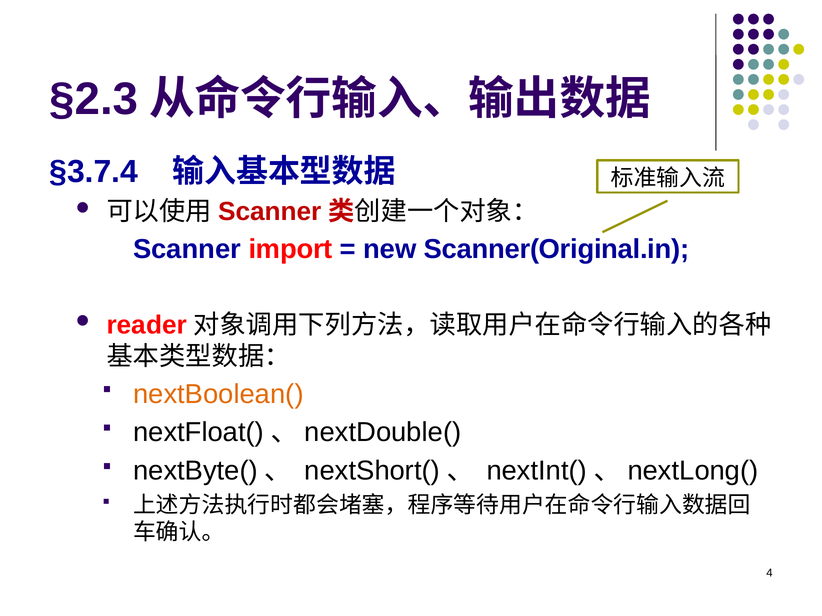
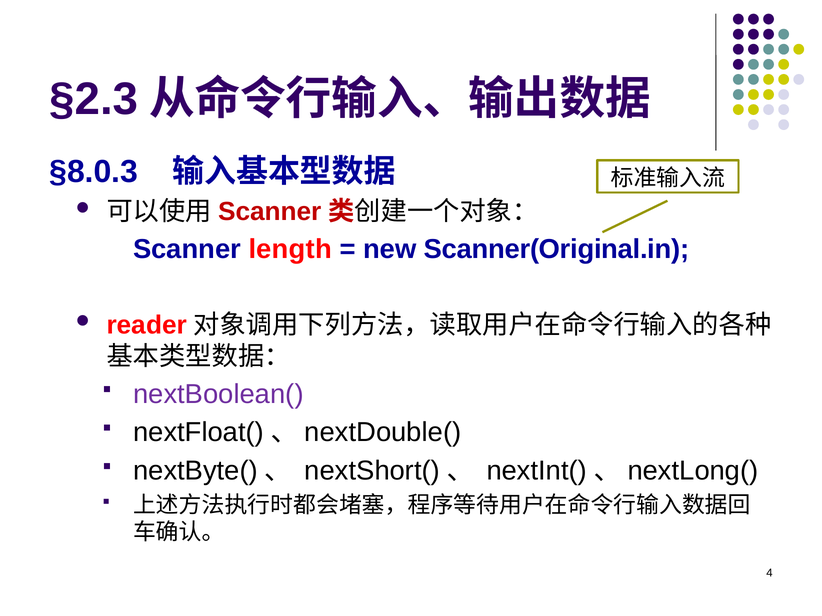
§3.7.4: §3.7.4 -> §8.0.3 (94, 172)
import: import -> length (290, 249)
nextBoolean( colour: orange -> purple (218, 394)
